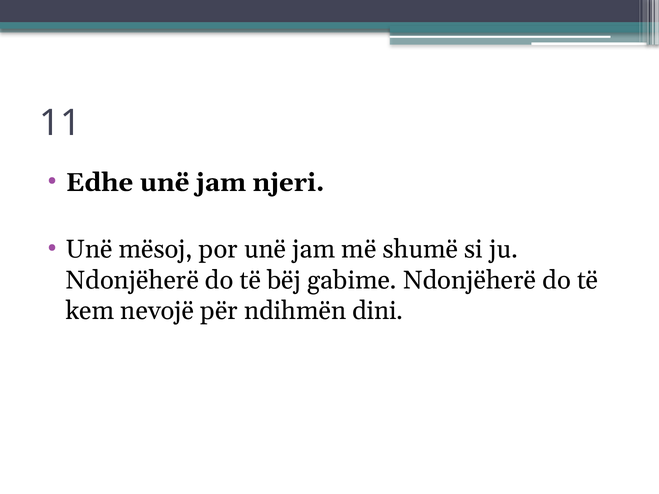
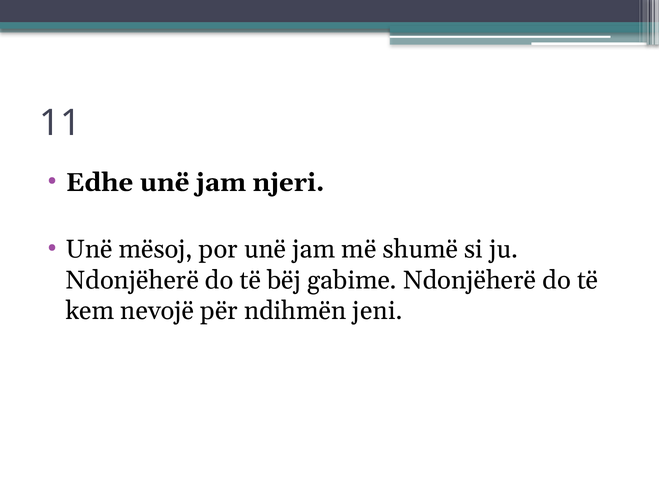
dini: dini -> jeni (378, 311)
